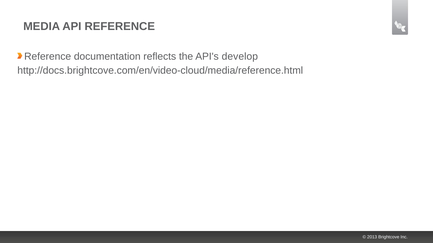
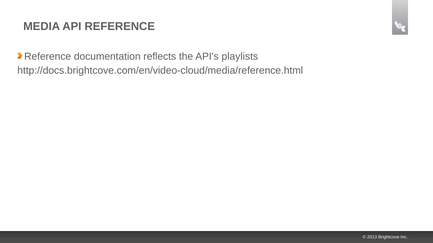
develop: develop -> playlists (240, 57)
